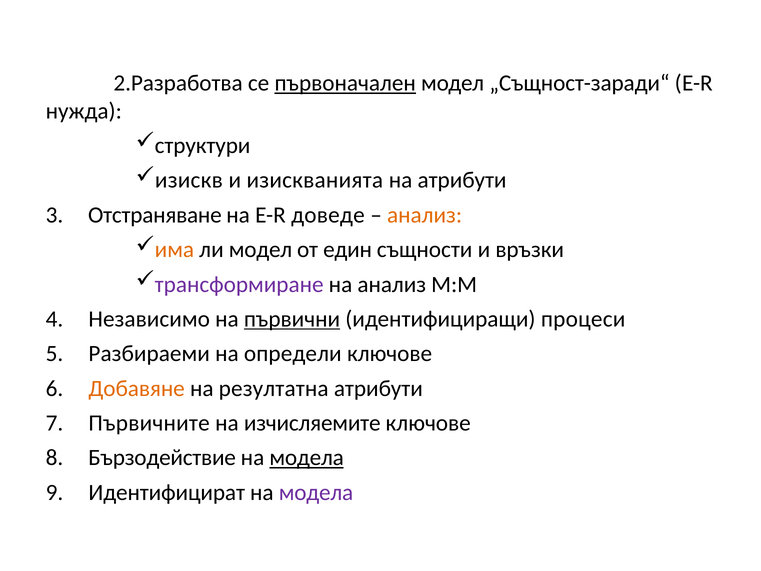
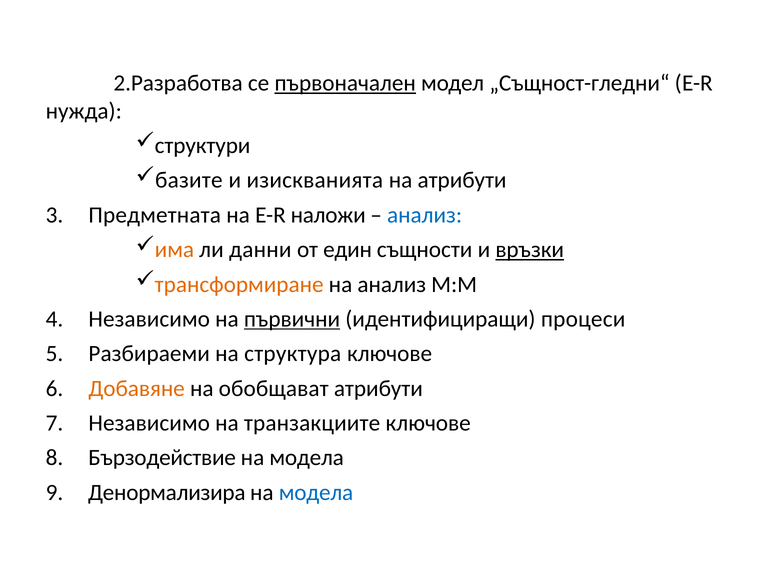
„Същност-заради“: „Същност-заради“ -> „Същност-гледни“ (579, 83)
изискв: изискв -> базите (189, 180)
Отстраняване: Отстраняване -> Предметната (155, 215)
доведе: доведе -> наложи (328, 215)
анализ colour: orange -> blue (425, 215)
ли модел: модел -> данни (260, 250)
връзки underline: none -> present (530, 250)
трансформиране colour: purple -> orange (239, 284)
определи: определи -> структура (293, 354)
резултатна: резултатна -> обобщават (274, 388)
Първичните: Първичните -> Независимо (149, 423)
изчисляемите: изчисляемите -> транзакциите (312, 423)
модела underline: present -> none (307, 458)
Идентифицират: Идентифицират -> Денормализира (167, 492)
модела colour: purple -> blue (316, 492)
